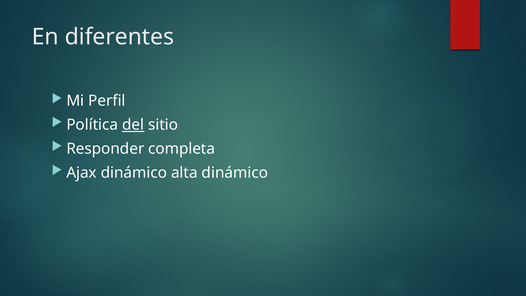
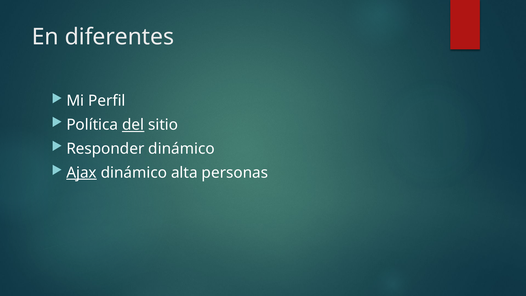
Responder completa: completa -> dinámico (182, 149)
Ajax underline: none -> present (82, 173)
alta dinámico: dinámico -> personas (235, 173)
